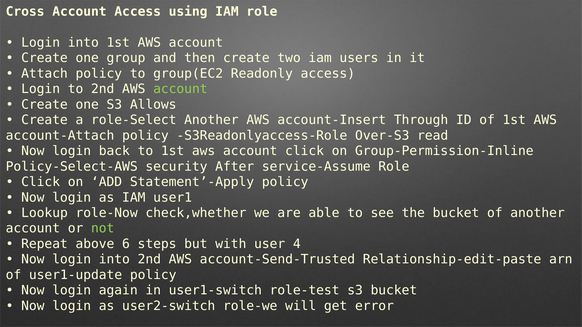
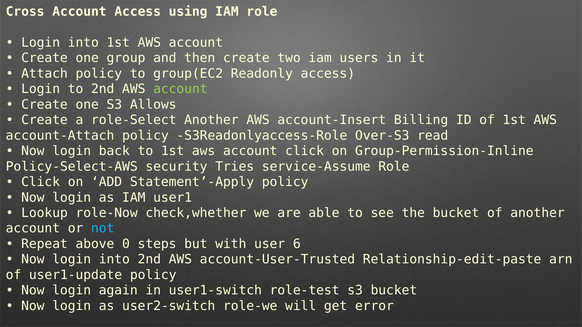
Through: Through -> Billing (421, 120)
After: After -> Tries (235, 167)
not colour: light green -> light blue (103, 229)
6: 6 -> 0 (126, 244)
4: 4 -> 6 (297, 244)
account-Send-Trusted: account-Send-Trusted -> account-User-Trusted (277, 260)
